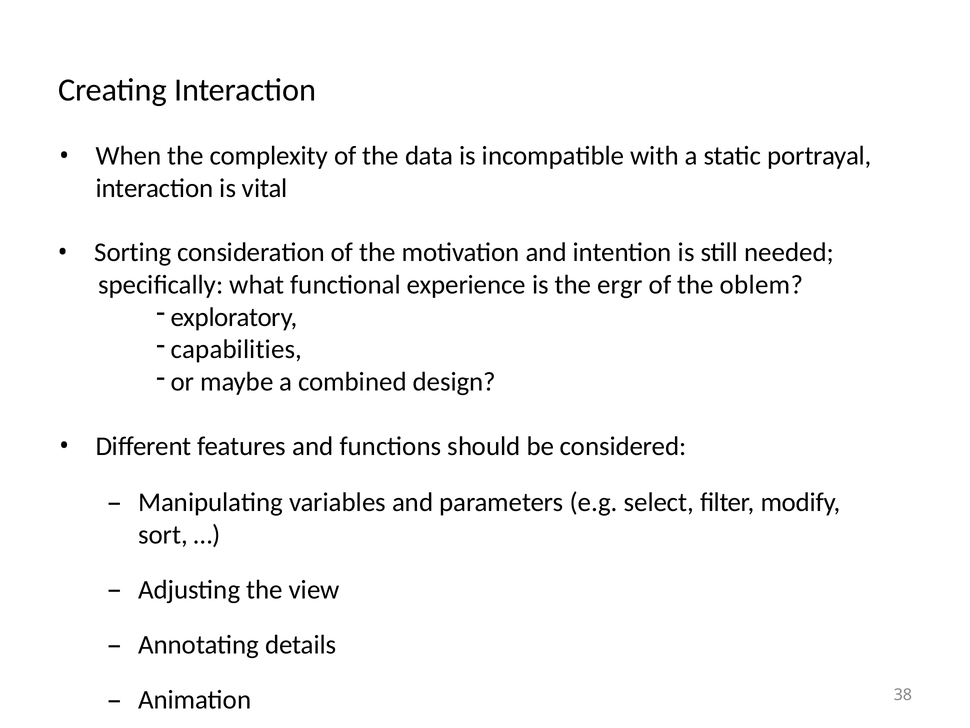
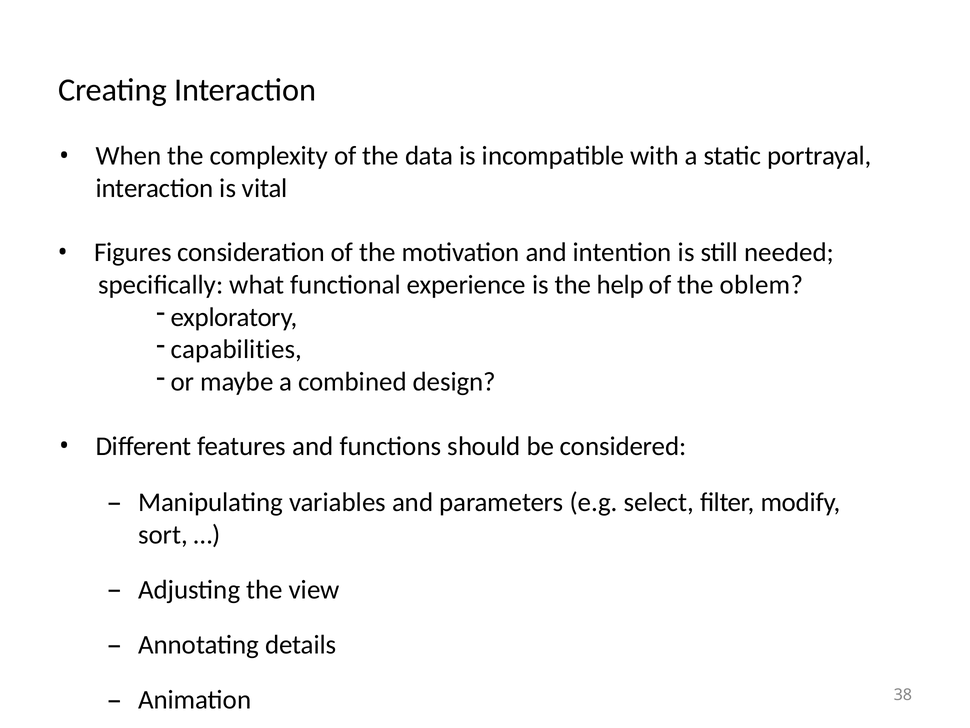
Sorting: Sorting -> Figures (133, 252)
ergr: ergr -> help (620, 285)
